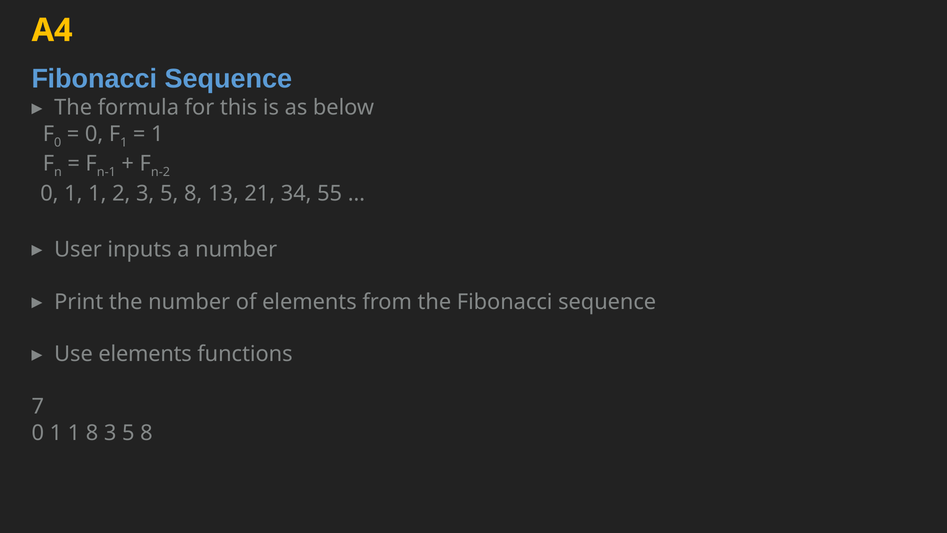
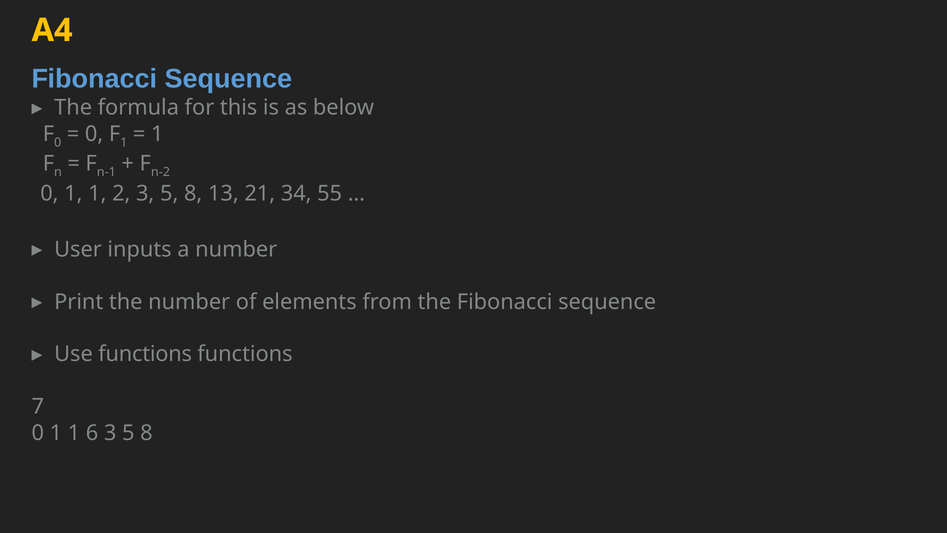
Use elements: elements -> functions (145, 354)
1 8: 8 -> 6 (92, 433)
